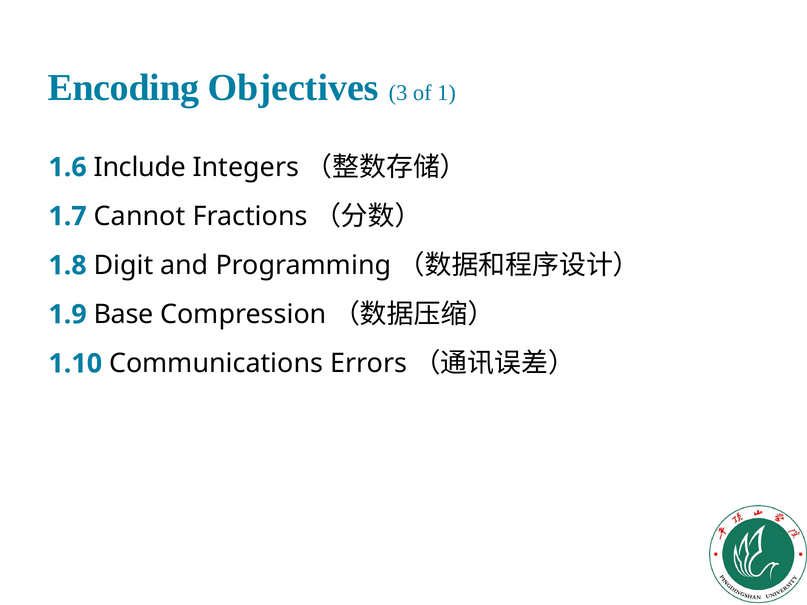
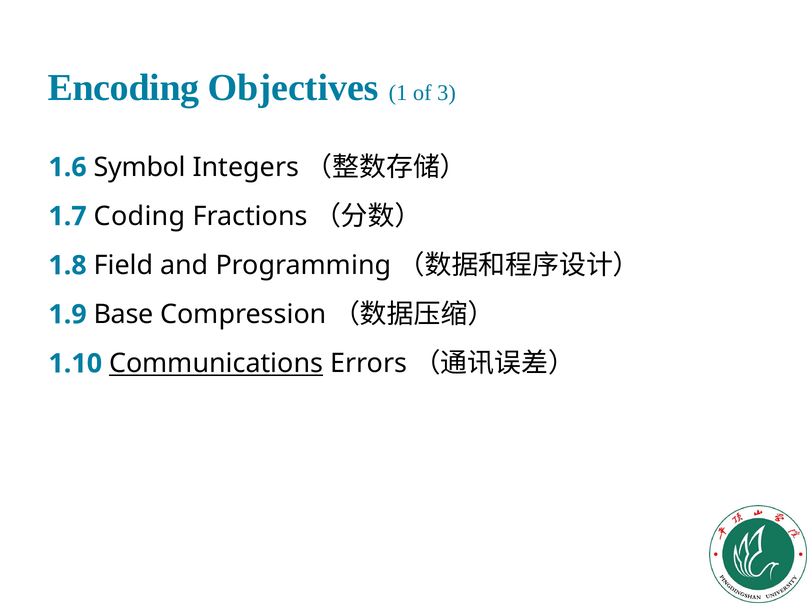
3: 3 -> 1 (398, 93)
1: 1 -> 3 (447, 93)
Include: Include -> Symbol (140, 167)
Cannot: Cannot -> Coding (140, 216)
Digit: Digit -> Field (124, 265)
Communications underline: none -> present (216, 364)
